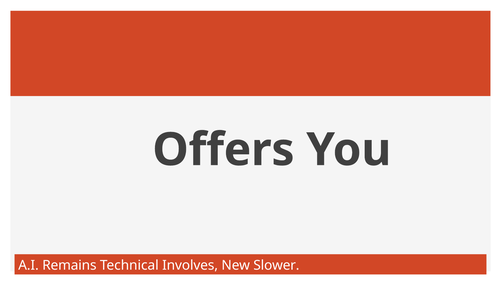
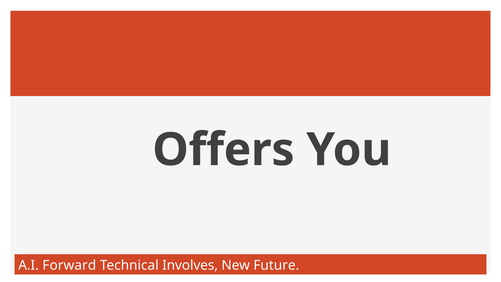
Remains: Remains -> Forward (69, 265)
Slower: Slower -> Future (276, 265)
